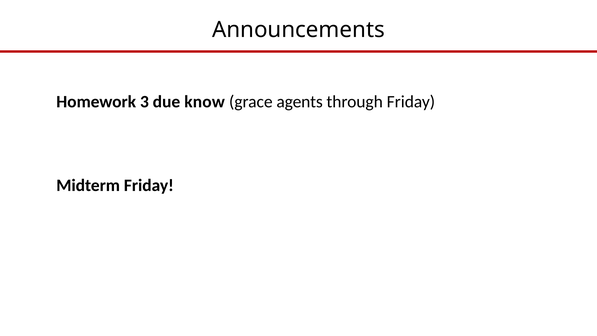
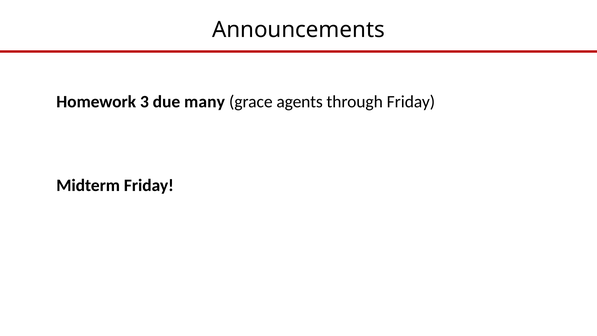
know: know -> many (205, 102)
